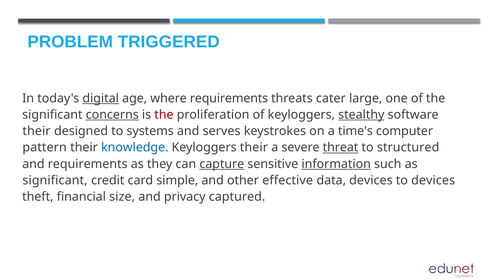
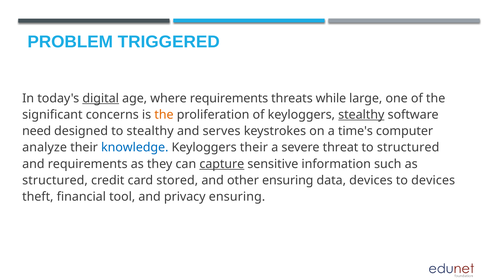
cater: cater -> while (331, 98)
concerns underline: present -> none (112, 115)
the colour: red -> orange (164, 115)
their: their -> need (37, 131)
to systems: systems -> stealthy (150, 131)
pattern: pattern -> analyze (45, 148)
threat underline: present -> none (341, 148)
information underline: present -> none (336, 164)
significant: significant -> structured (55, 180)
simple: simple -> stored (177, 180)
other effective: effective -> ensuring (288, 180)
size: size -> tool (122, 197)
privacy captured: captured -> ensuring (237, 197)
